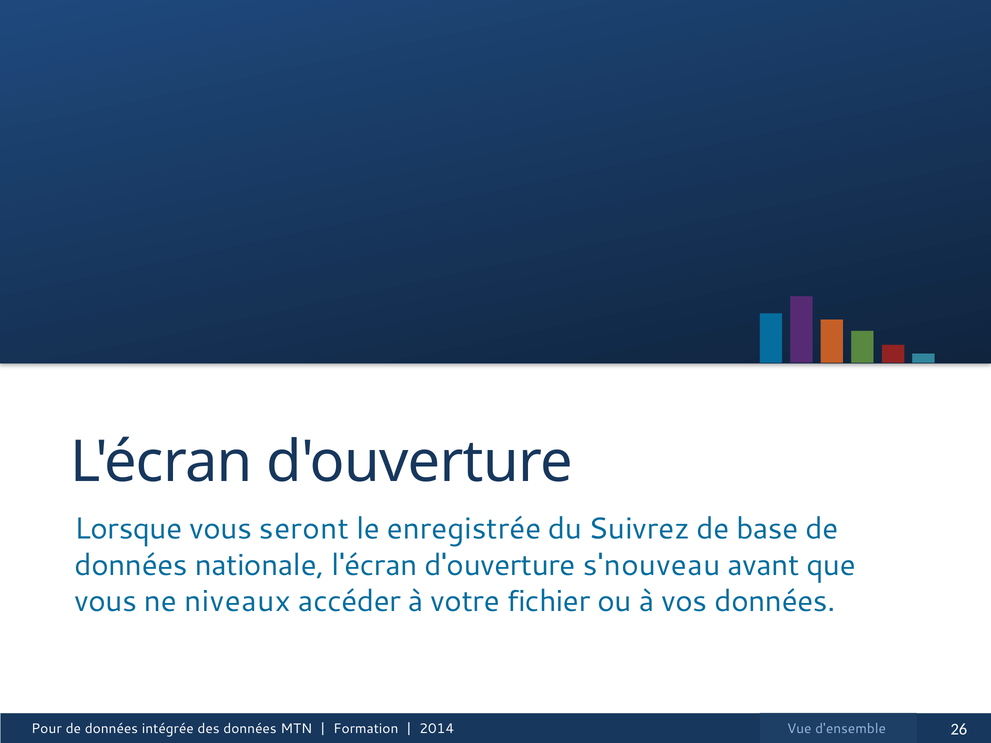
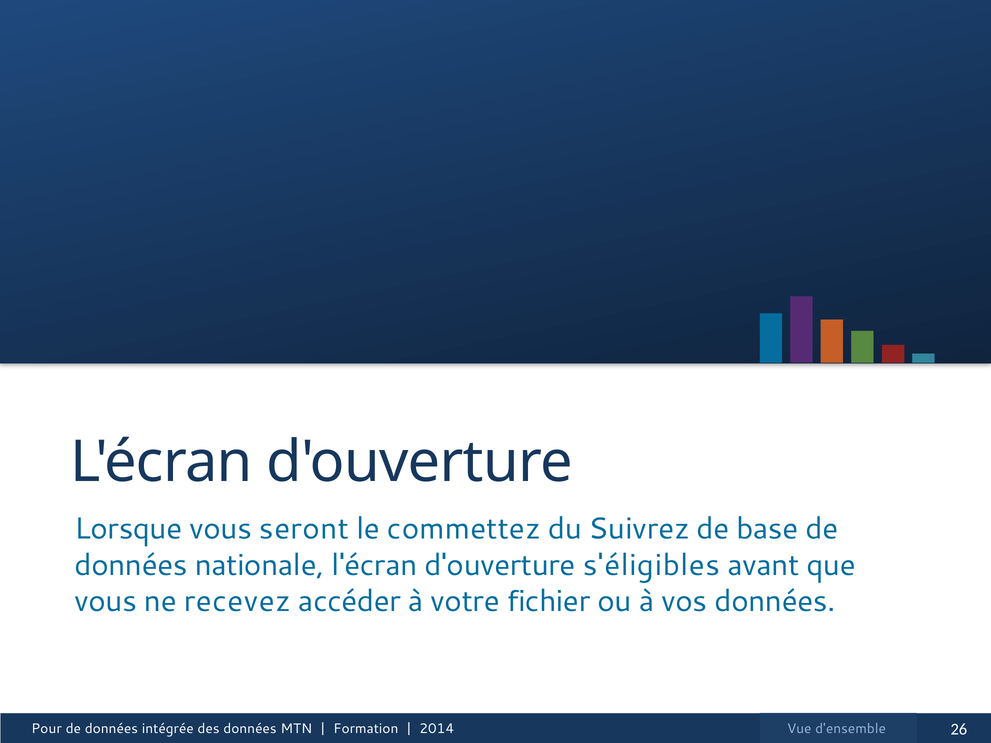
enregistrée: enregistrée -> commettez (464, 529)
s'nouveau: s'nouveau -> s'éligibles (651, 565)
niveaux: niveaux -> recevez (237, 602)
